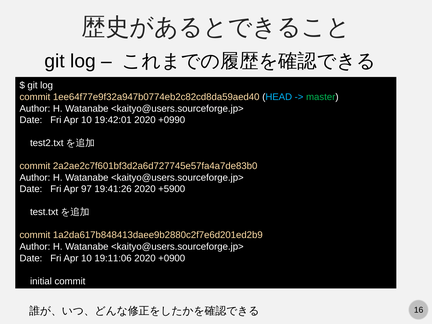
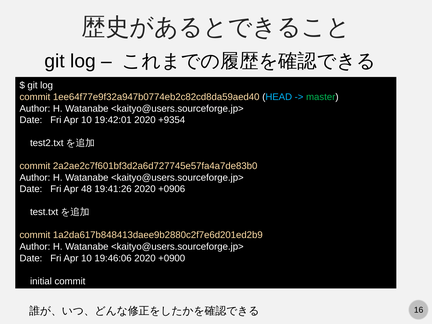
+0990: +0990 -> +9354 (172, 120)
97: 97 -> 48 (86, 189)
+5900: +5900 -> +0906 (172, 189)
19:11:06: 19:11:06 -> 19:46:06 (113, 258)
